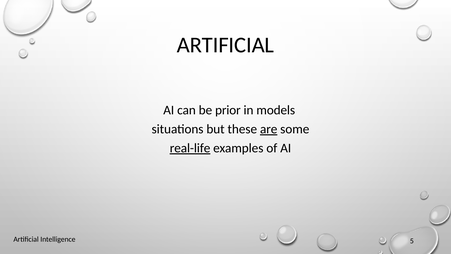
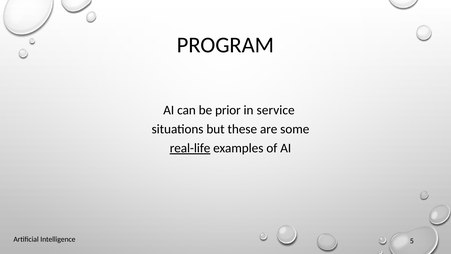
ARTIFICIAL: ARTIFICIAL -> PROGRAM (225, 45)
models: models -> service (276, 110)
are underline: present -> none (269, 129)
